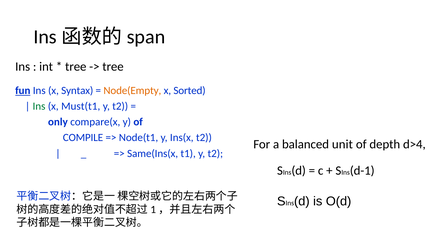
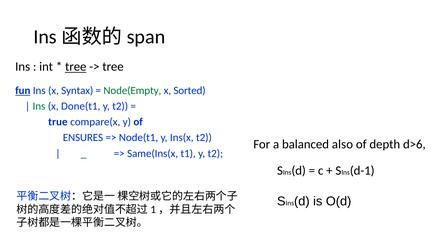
tree underline: none -> present (76, 67)
Node(Empty colour: orange -> green (132, 91)
Must(t1: Must(t1 -> Done(t1 (81, 106)
only: only -> true (58, 122)
COMPILE: COMPILE -> ENSURES (83, 138)
unit: unit -> also (342, 145)
d>4: d>4 -> d>6 (414, 145)
